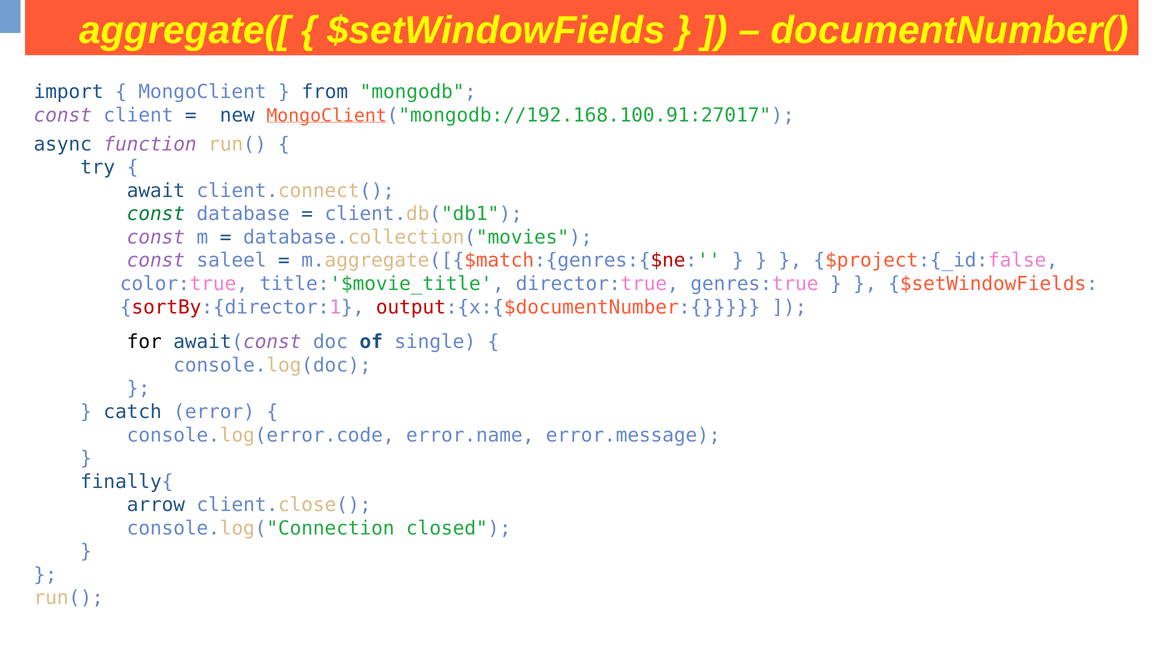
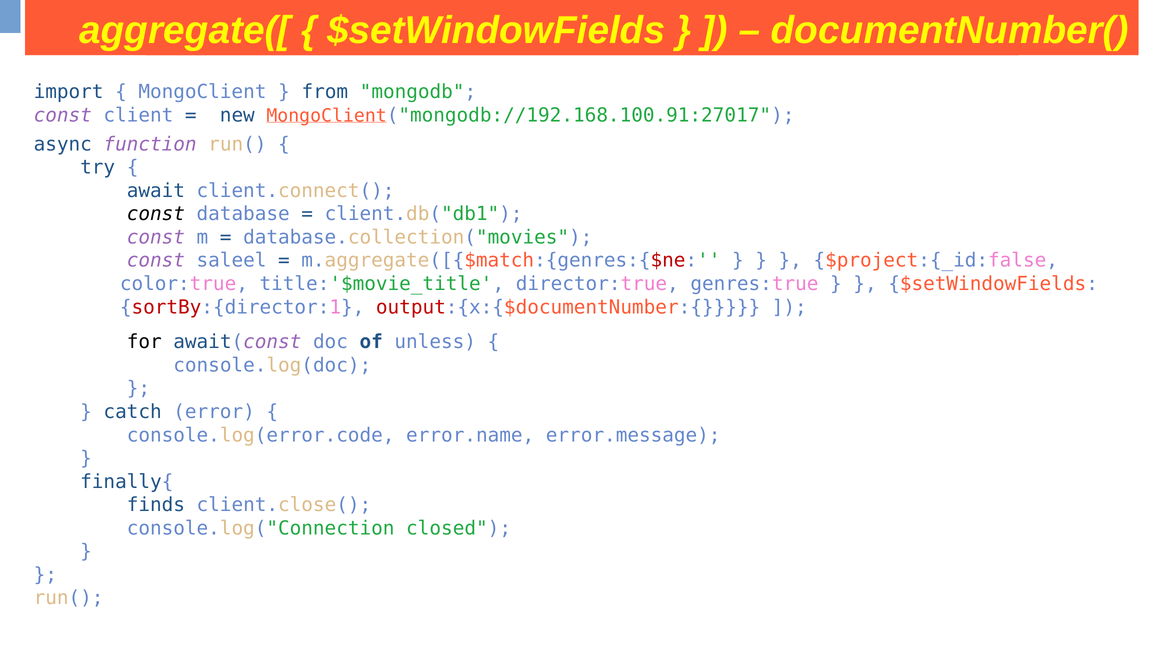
const colour: green -> black (156, 214)
single: single -> unless (435, 342)
arrow: arrow -> finds (156, 505)
